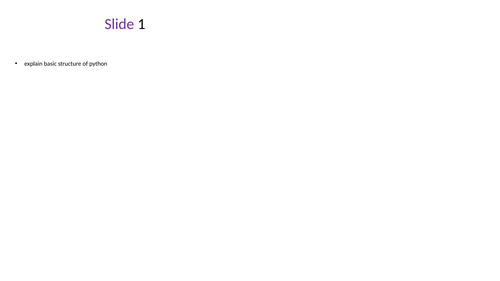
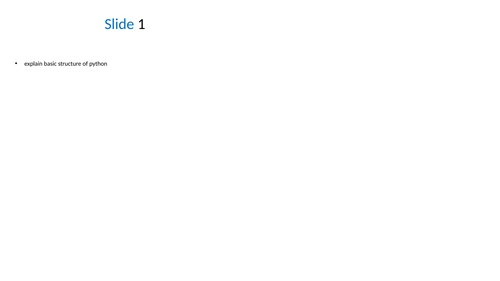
Slide colour: purple -> blue (119, 24)
